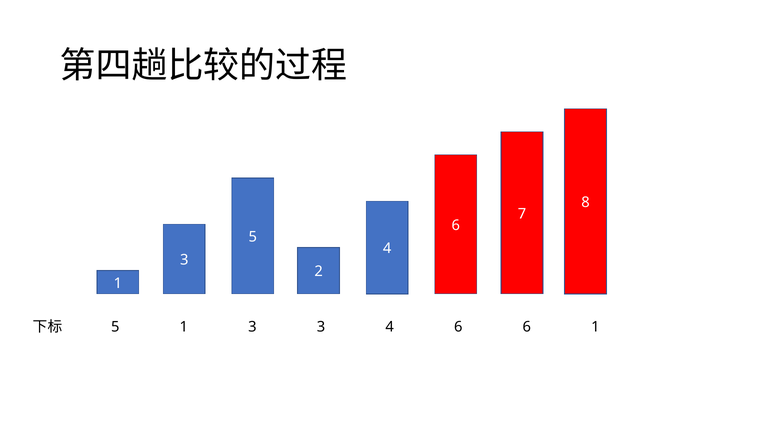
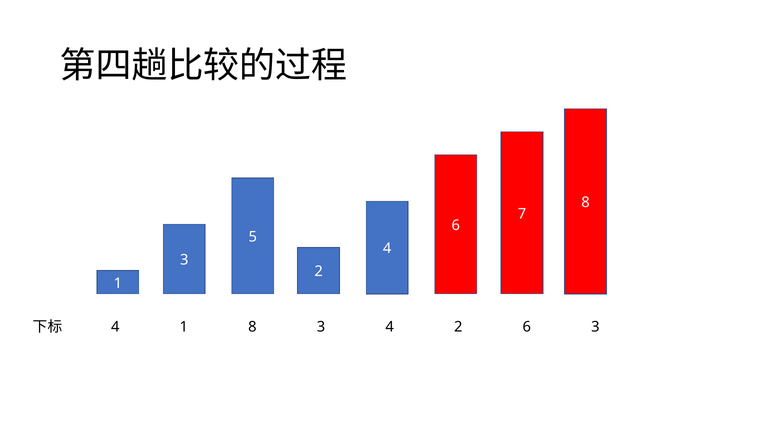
5: 5 -> 4 (115, 327)
3: 3 -> 8 (252, 327)
4 6: 6 -> 2 (458, 327)
6 1: 1 -> 3 (595, 327)
